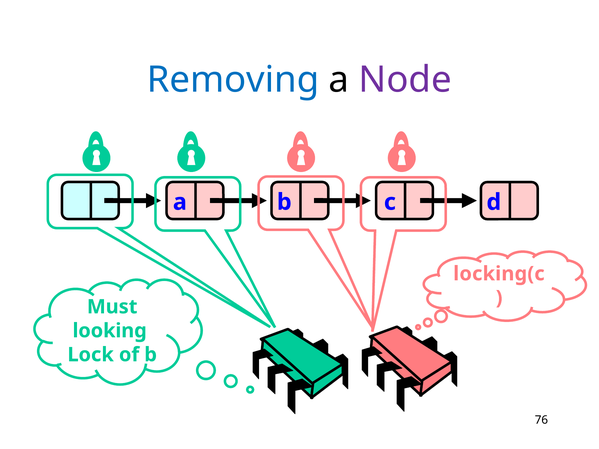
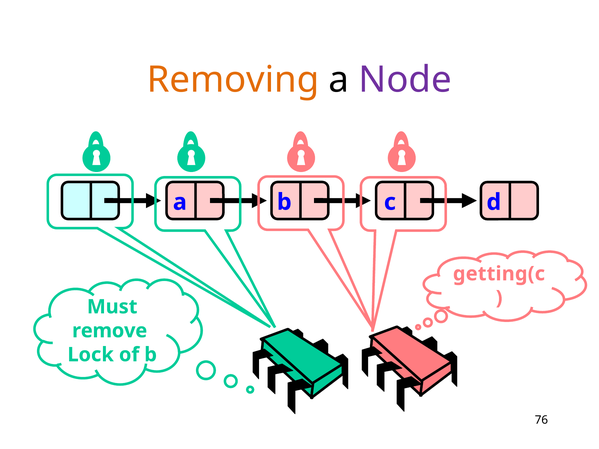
Removing colour: blue -> orange (233, 80)
locking(c: locking(c -> getting(c (499, 274)
looking: looking -> remove (110, 331)
